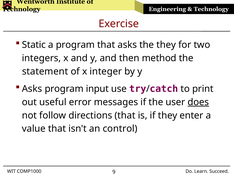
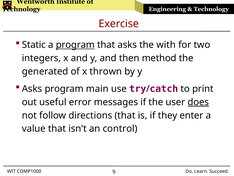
program underline: none -> present (75, 45)
the they: they -> with (166, 45)
statement: statement -> generated (45, 71)
integer: integer -> thrown (106, 71)
input: input -> main (97, 89)
